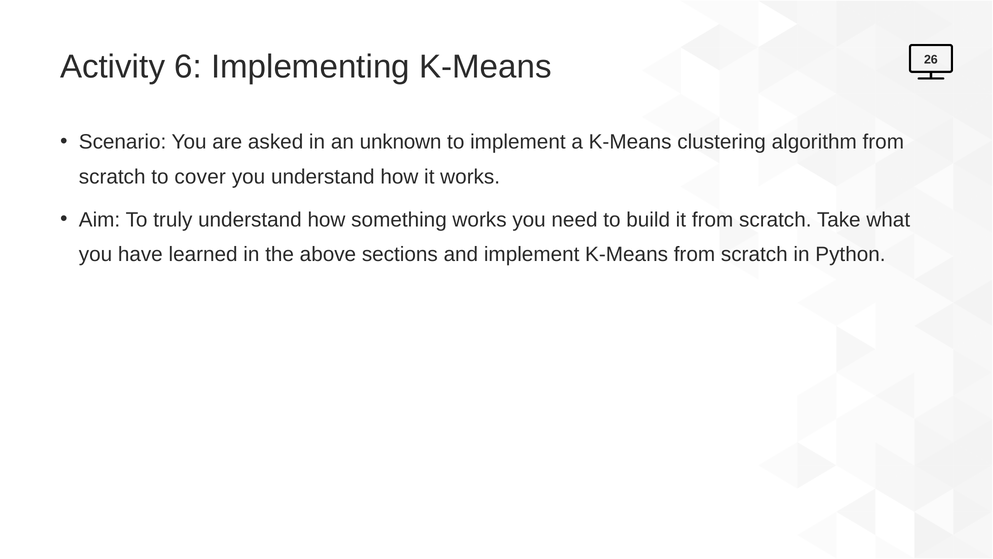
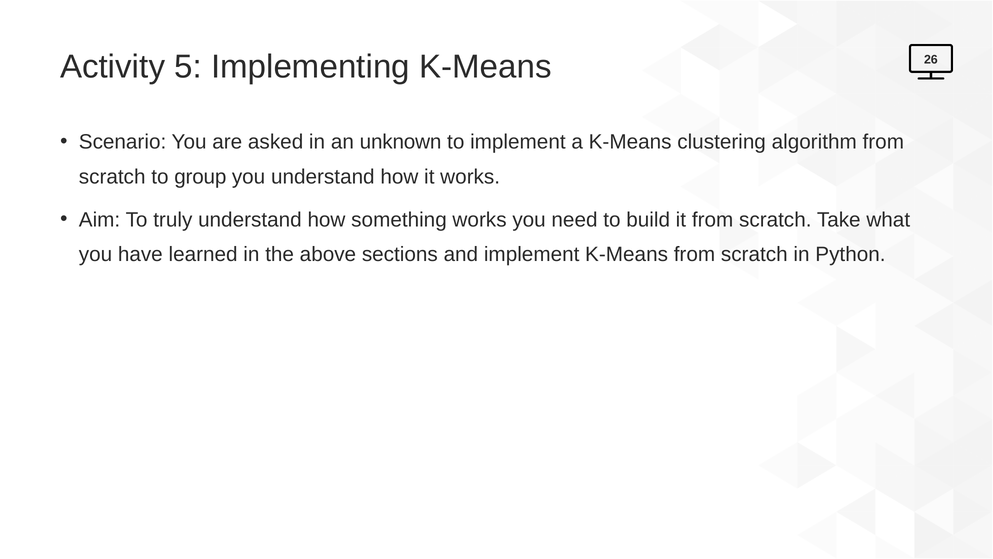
6: 6 -> 5 (188, 67)
cover: cover -> group (200, 177)
